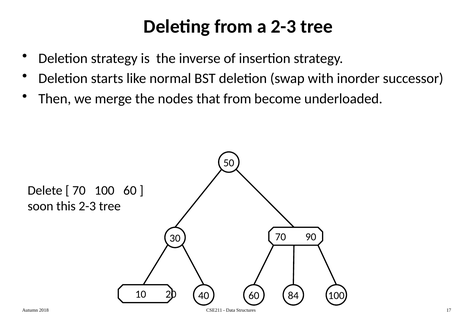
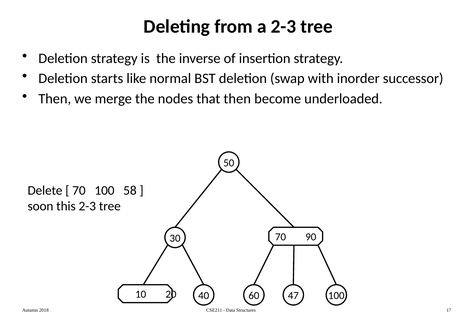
that from: from -> then (237, 99)
100 60: 60 -> 58 (130, 190)
84: 84 -> 47 (293, 295)
